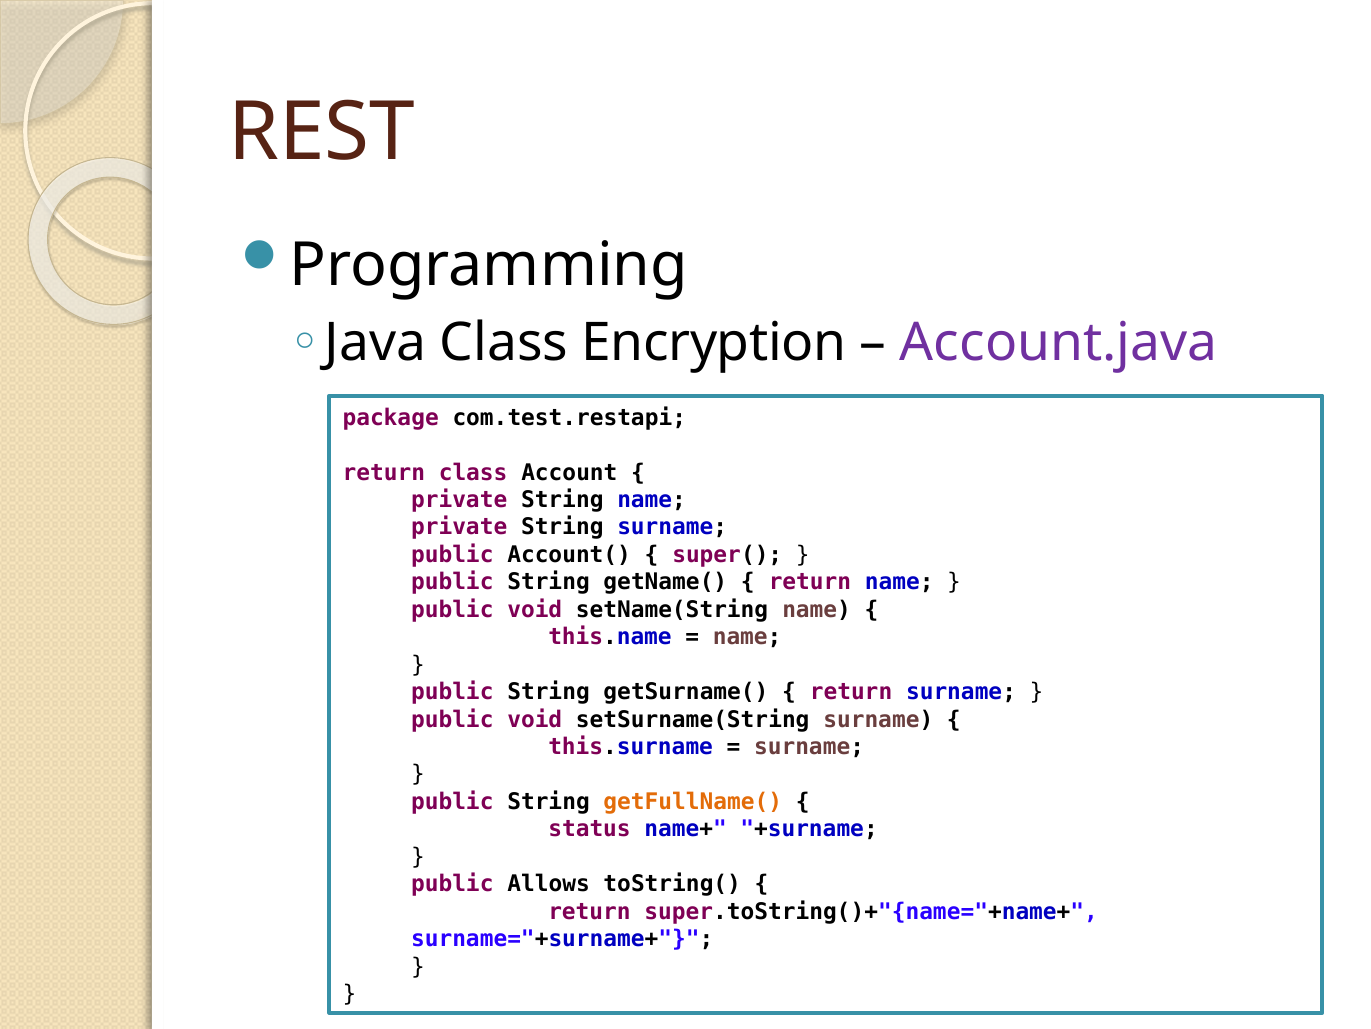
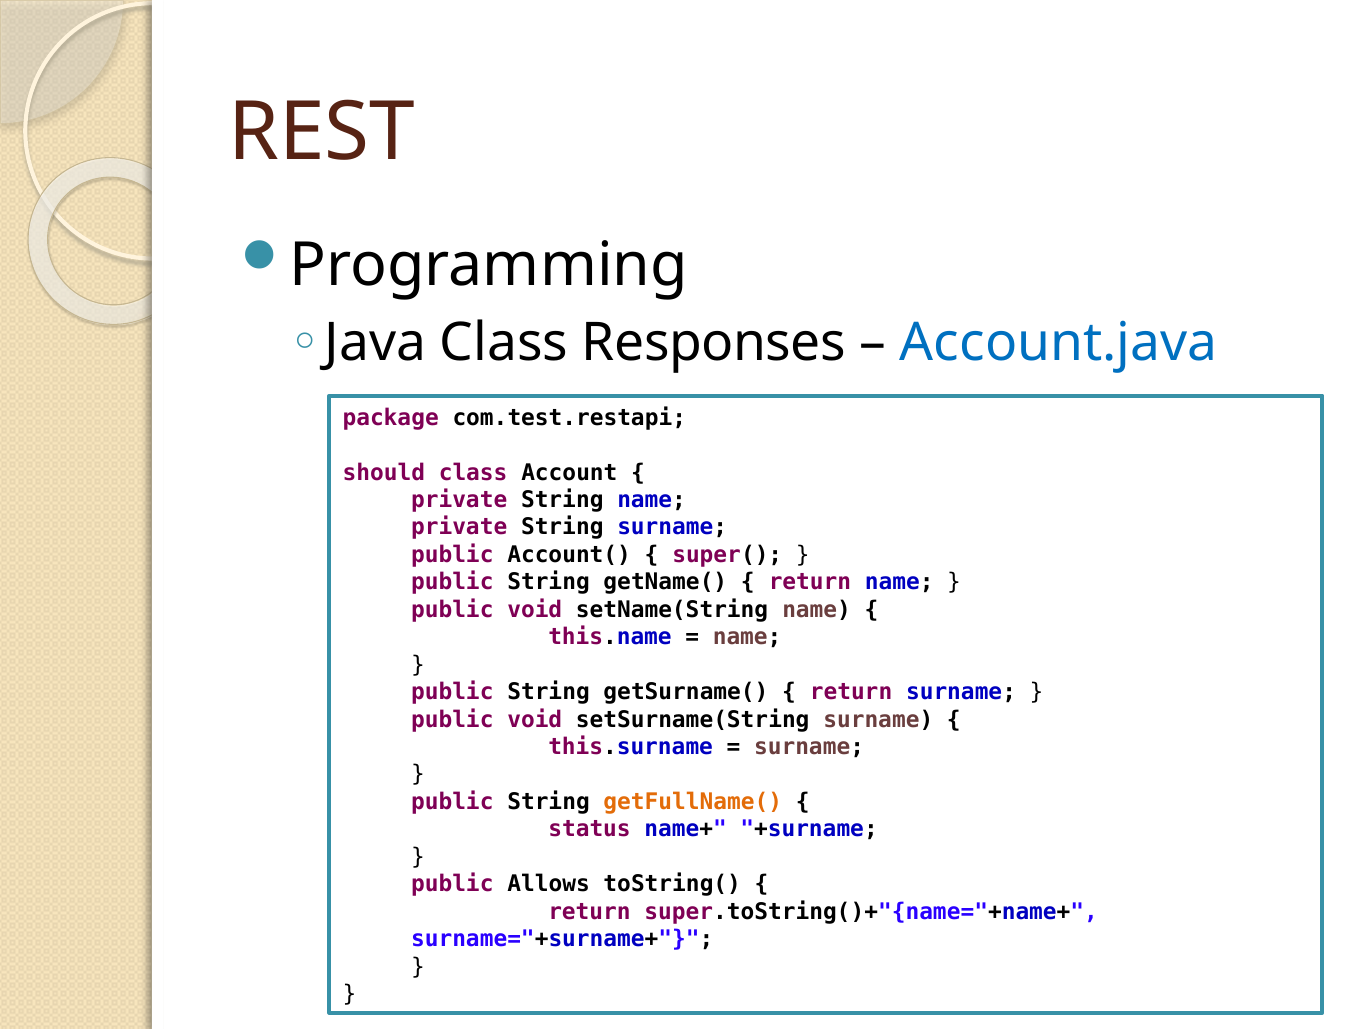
Encryption: Encryption -> Responses (714, 343)
Account.java colour: purple -> blue (1058, 343)
return: return -> should (384, 472)
